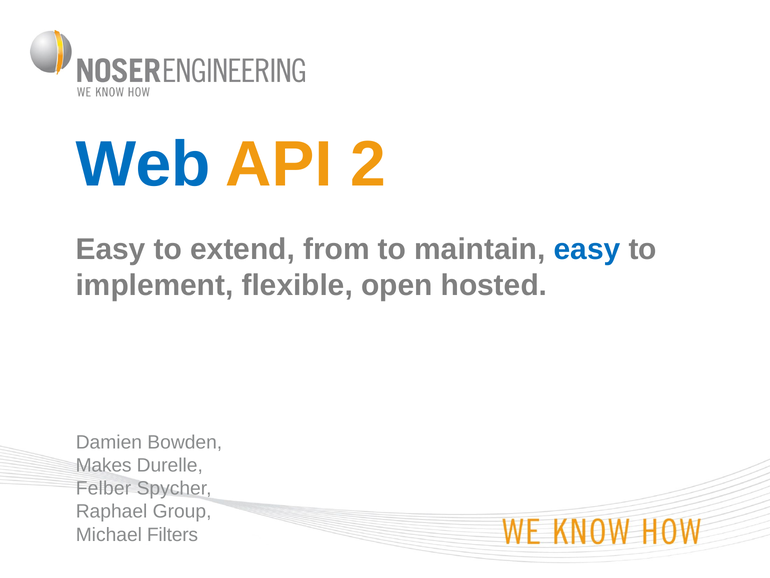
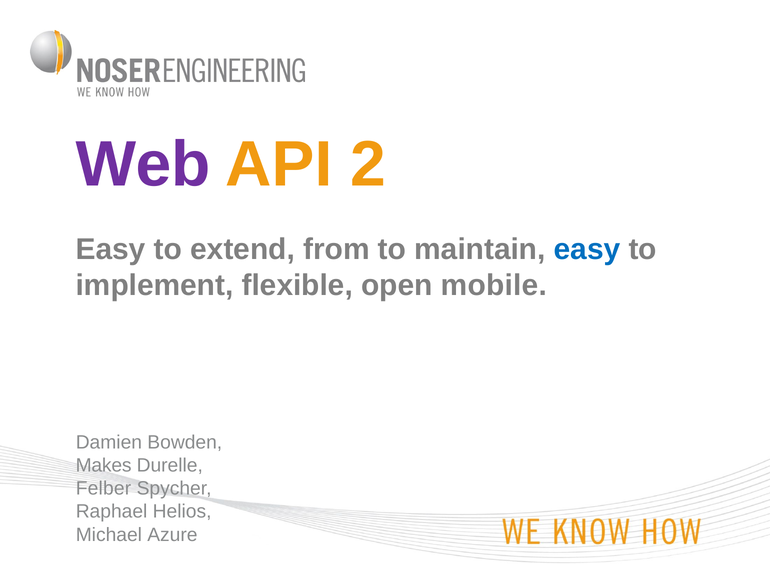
Web colour: blue -> purple (143, 164)
hosted: hosted -> mobile (494, 285)
Group: Group -> Helios (182, 511)
Filters: Filters -> Azure (172, 534)
